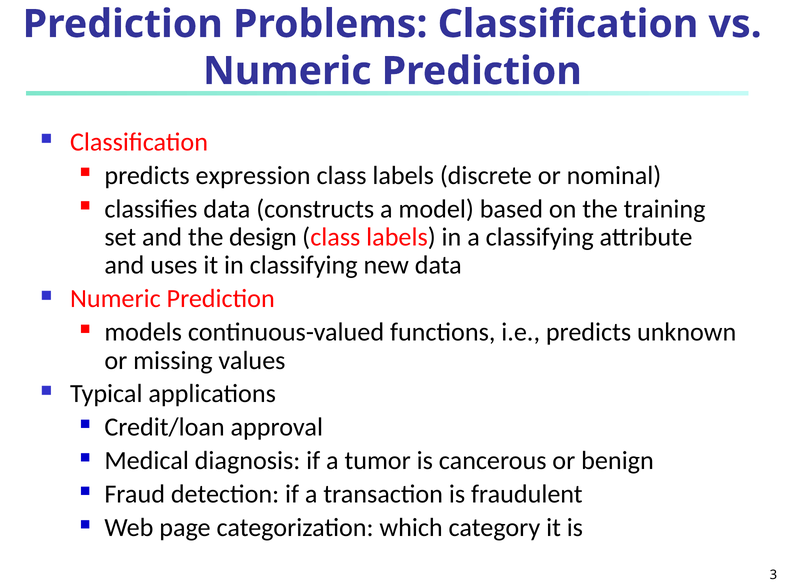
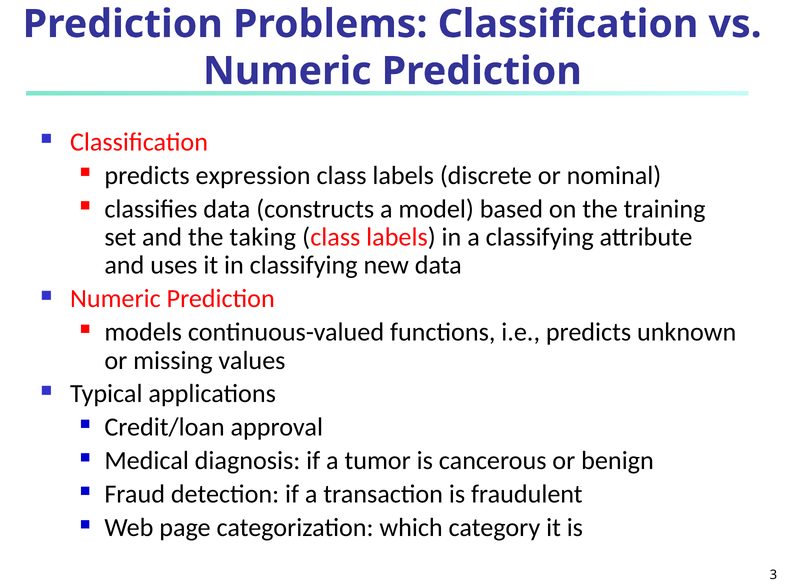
design: design -> taking (263, 237)
